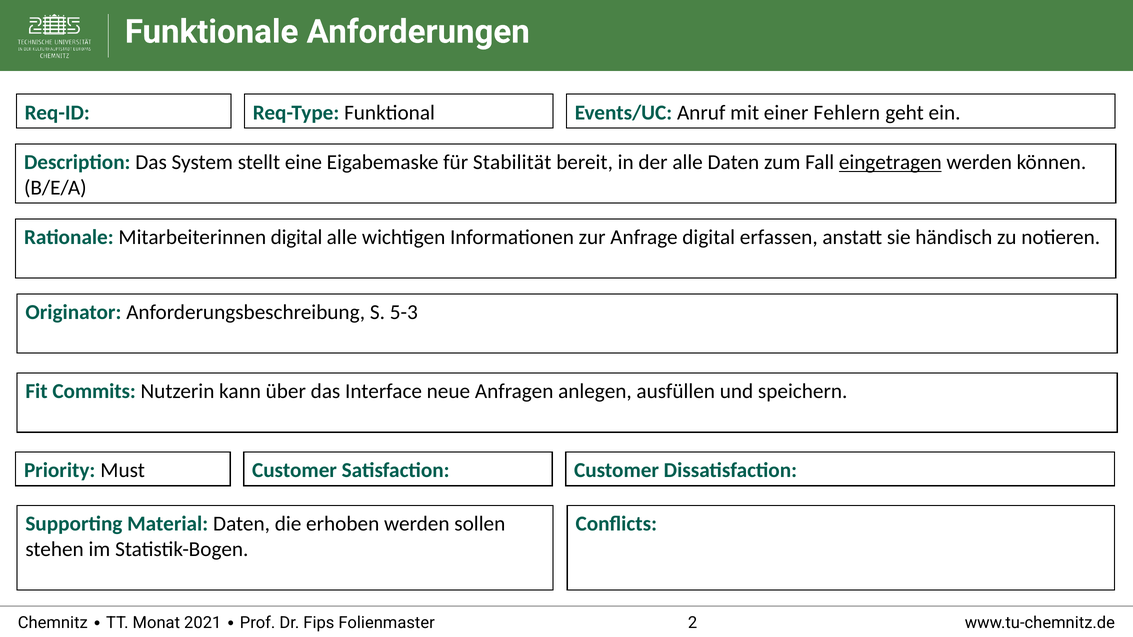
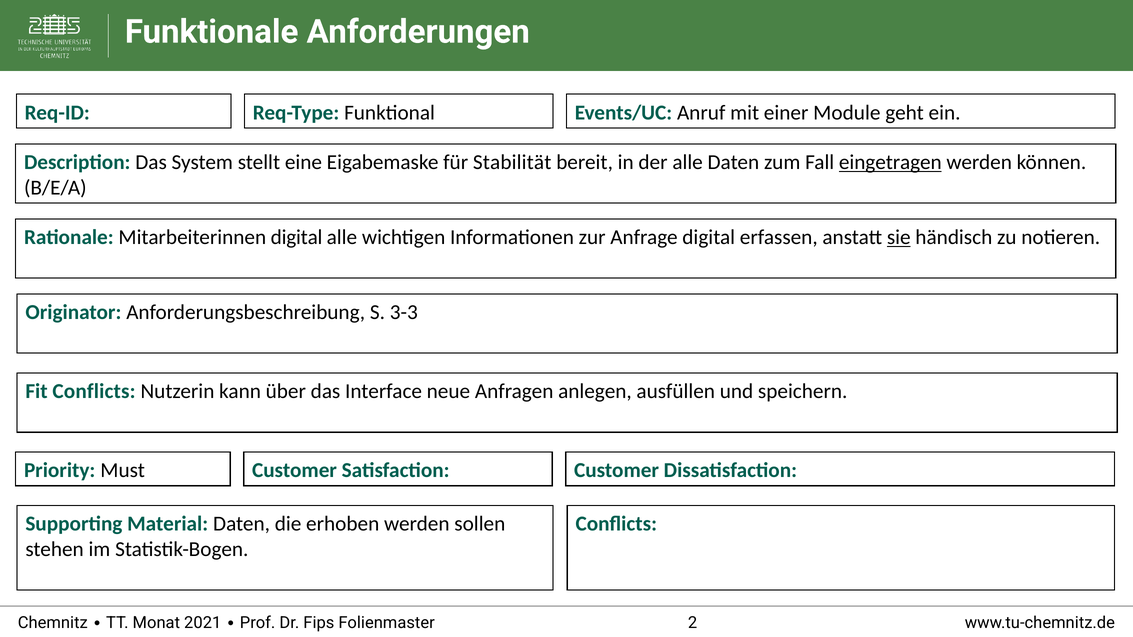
Fehlern: Fehlern -> Module (847, 113)
sie underline: none -> present (899, 237)
5-3: 5-3 -> 3-3 (404, 312)
Fit Commits: Commits -> Conflicts (94, 392)
